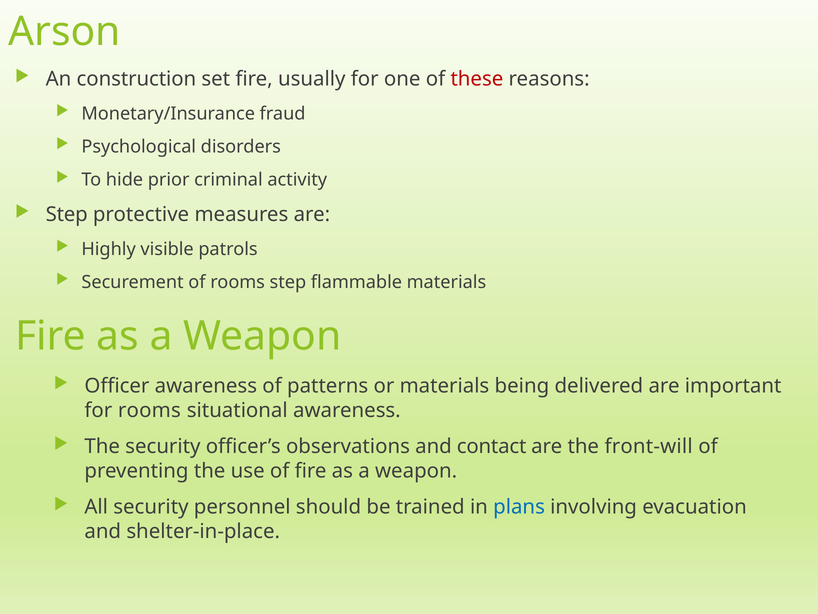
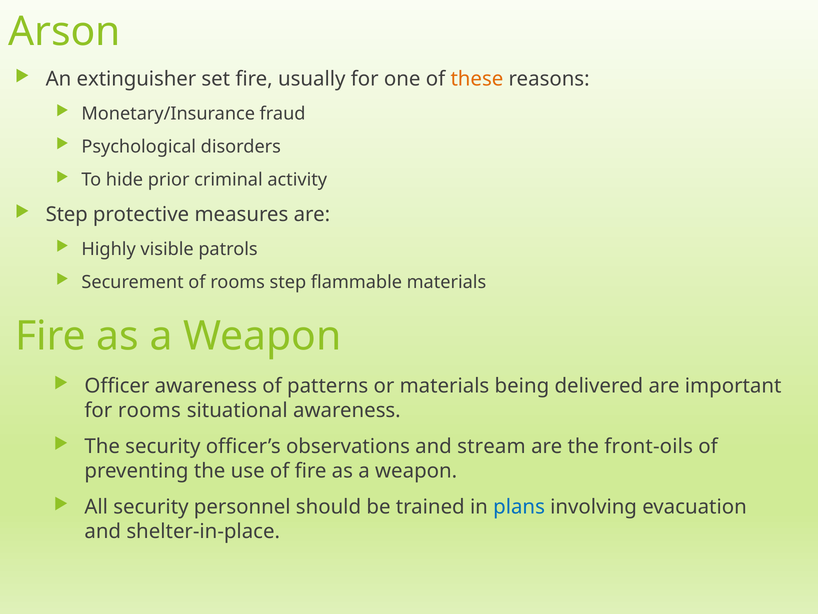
construction: construction -> extinguisher (136, 79)
these colour: red -> orange (477, 79)
contact: contact -> stream (491, 446)
front-will: front-will -> front-oils (649, 446)
